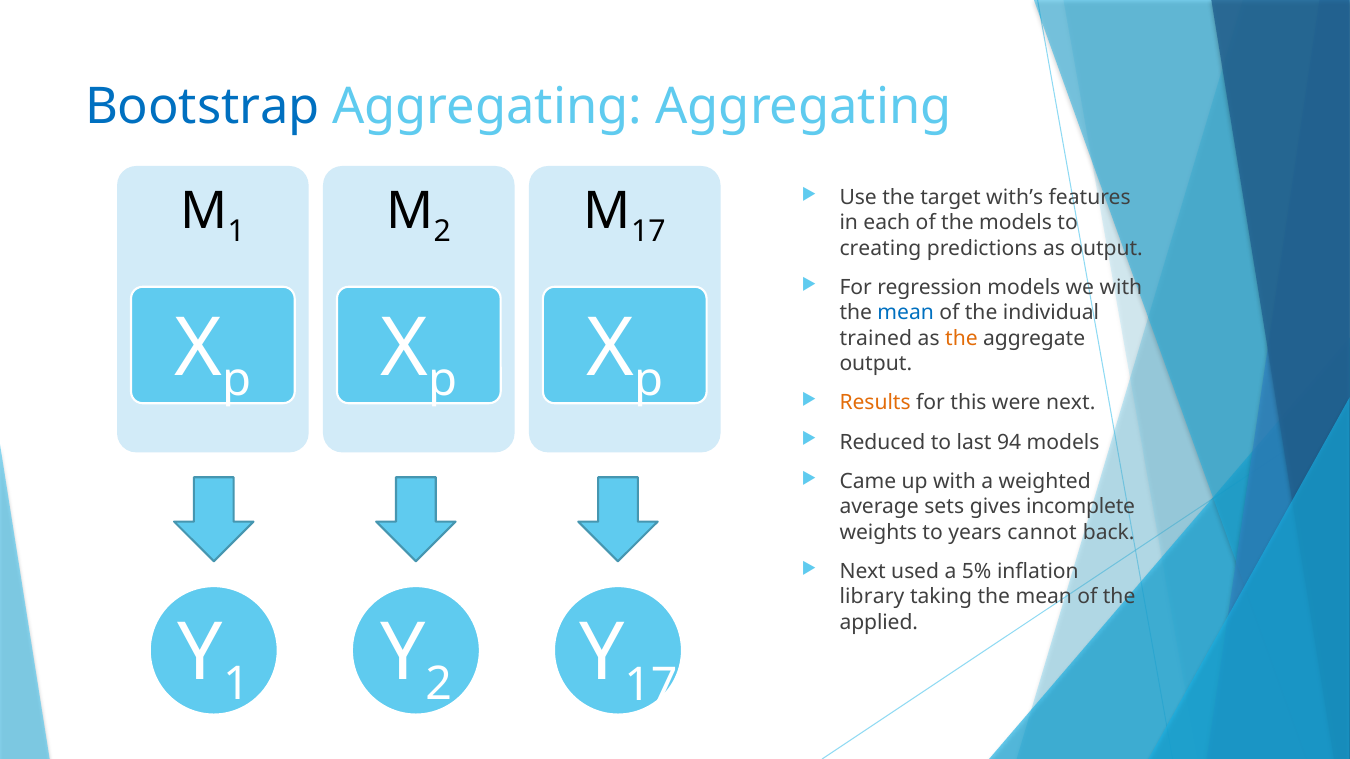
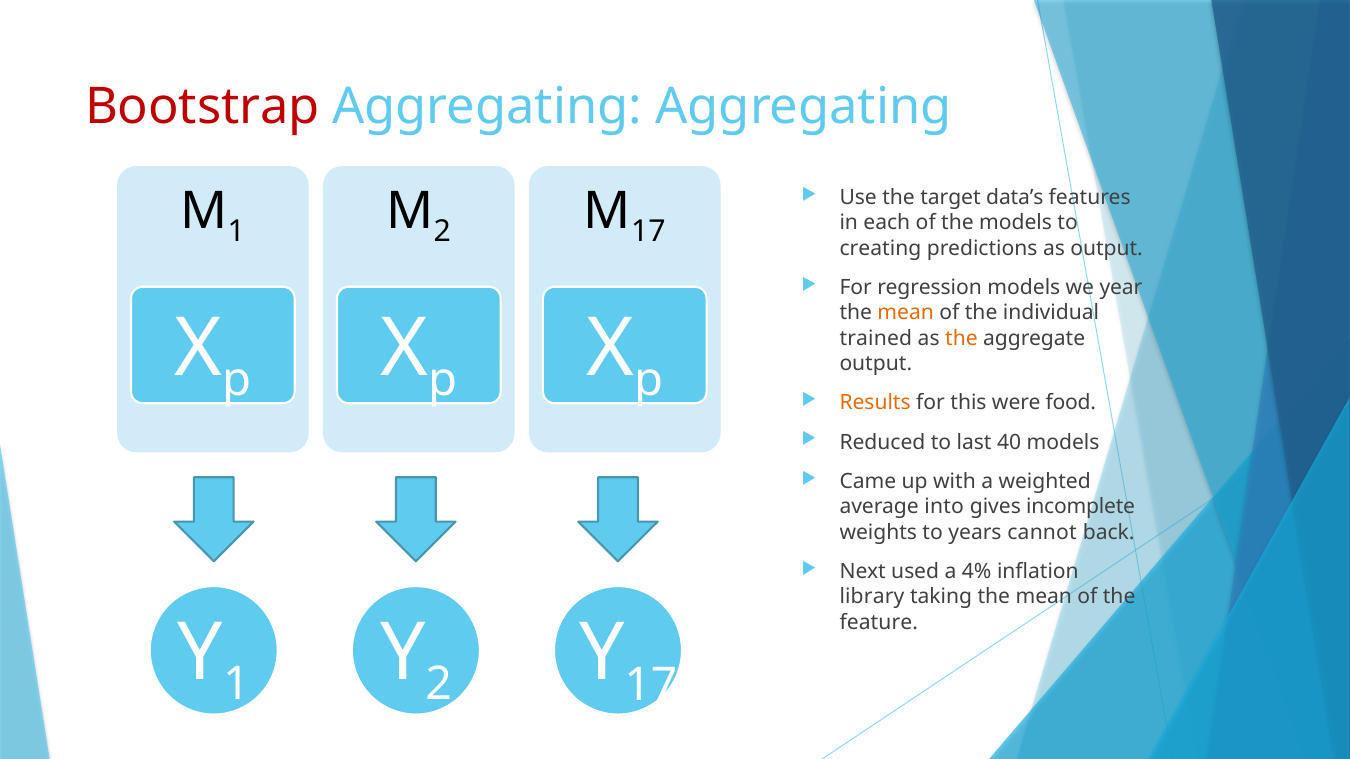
Bootstrap colour: blue -> red (202, 106)
with’s: with’s -> data’s (1015, 198)
we with: with -> year (1121, 288)
mean colour: blue -> orange (906, 313)
were next: next -> food (1071, 403)
94: 94 -> 40 (1009, 442)
sets: sets -> into (944, 507)
5%: 5% -> 4% (977, 572)
applied: applied -> feature (879, 622)
